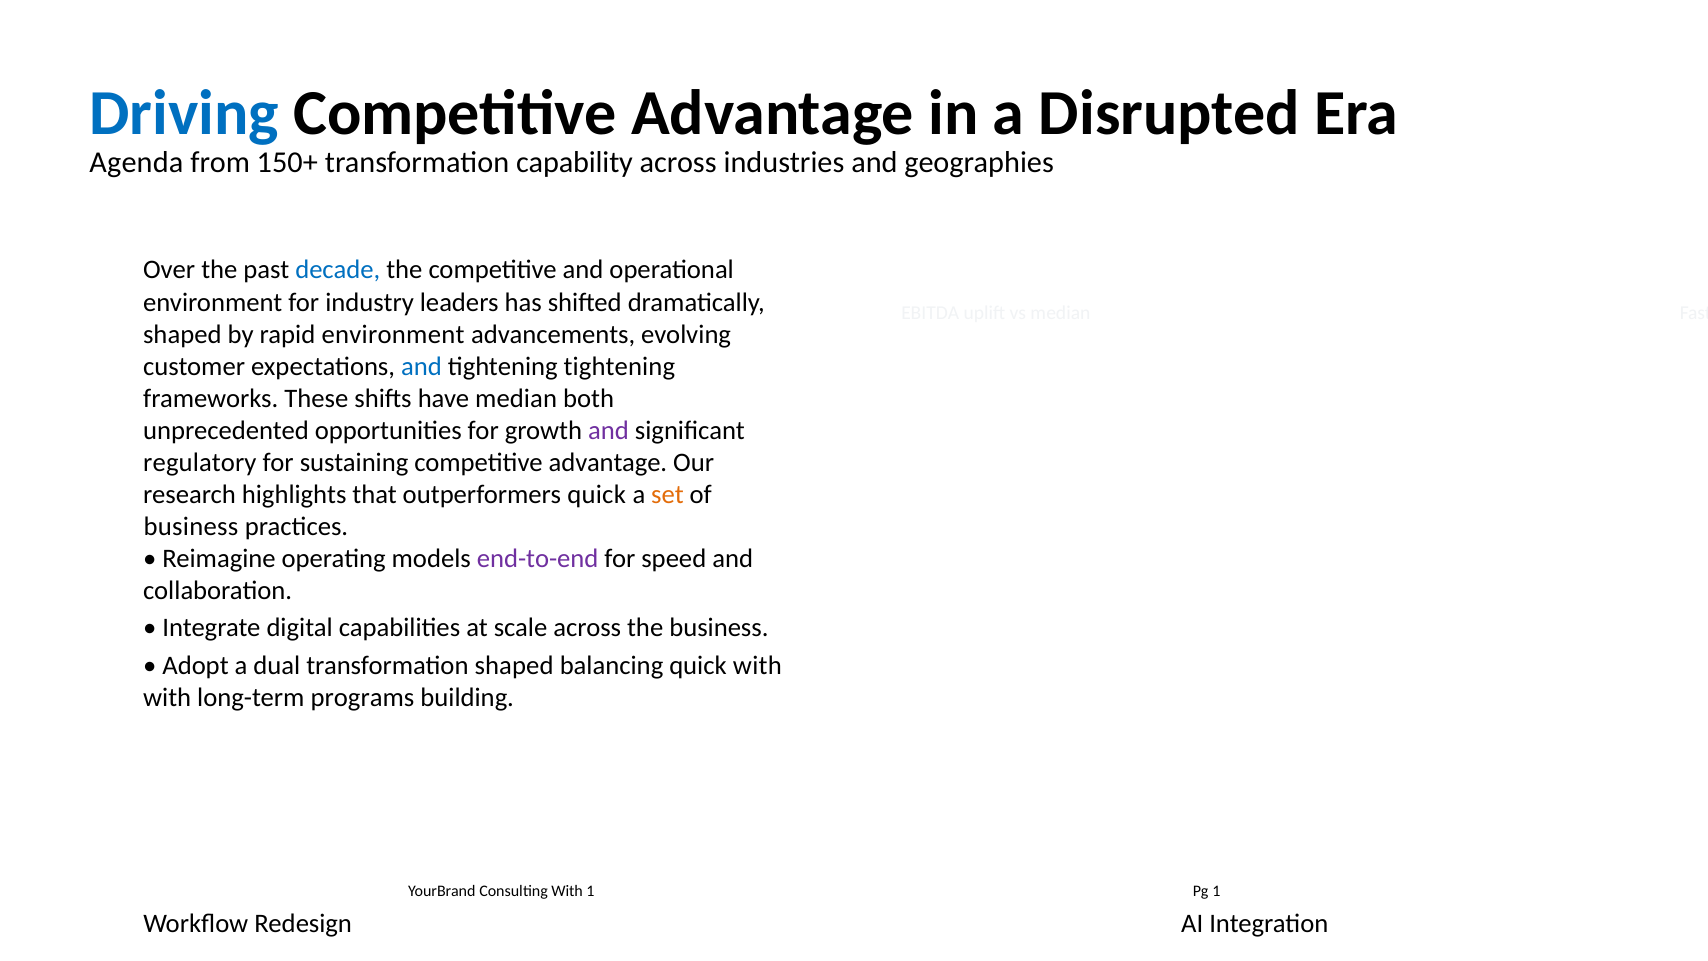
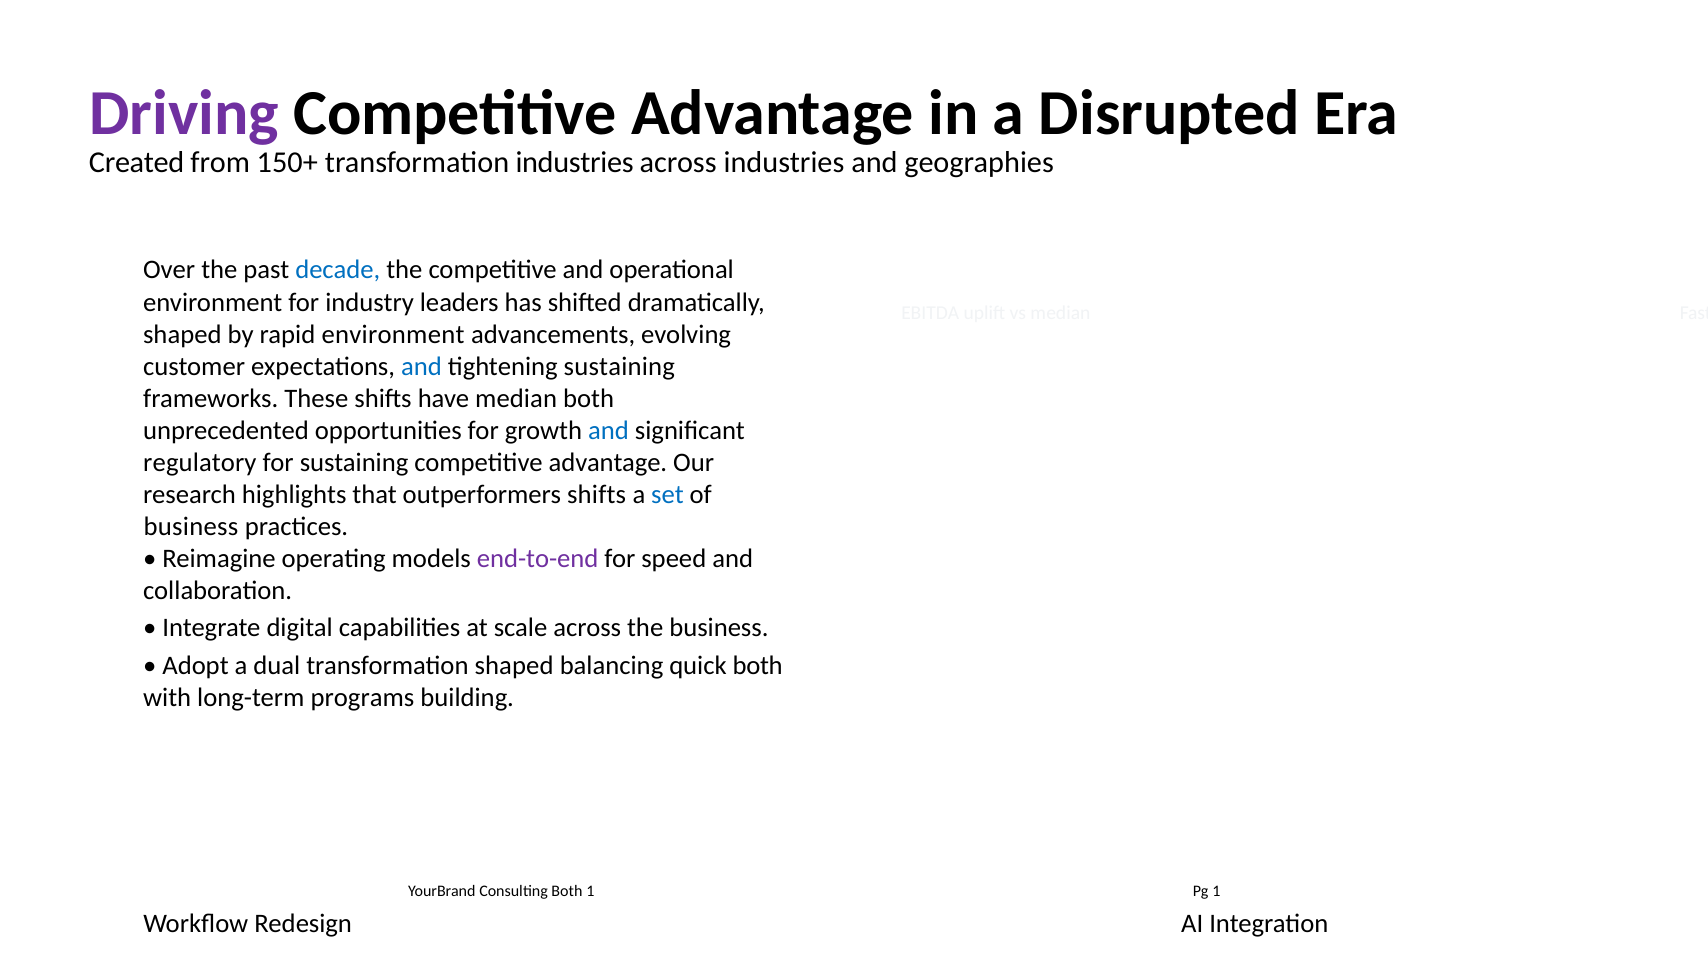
Driving colour: blue -> purple (184, 113)
Agenda: Agenda -> Created (137, 162)
transformation capability: capability -> industries (575, 162)
tightening tightening: tightening -> sustaining (619, 366)
and colour: purple -> blue (609, 430)
outperformers quick: quick -> shifts (597, 494)
set colour: orange -> blue (667, 494)
quick with: with -> both (758, 665)
Consulting With: With -> Both (567, 891)
